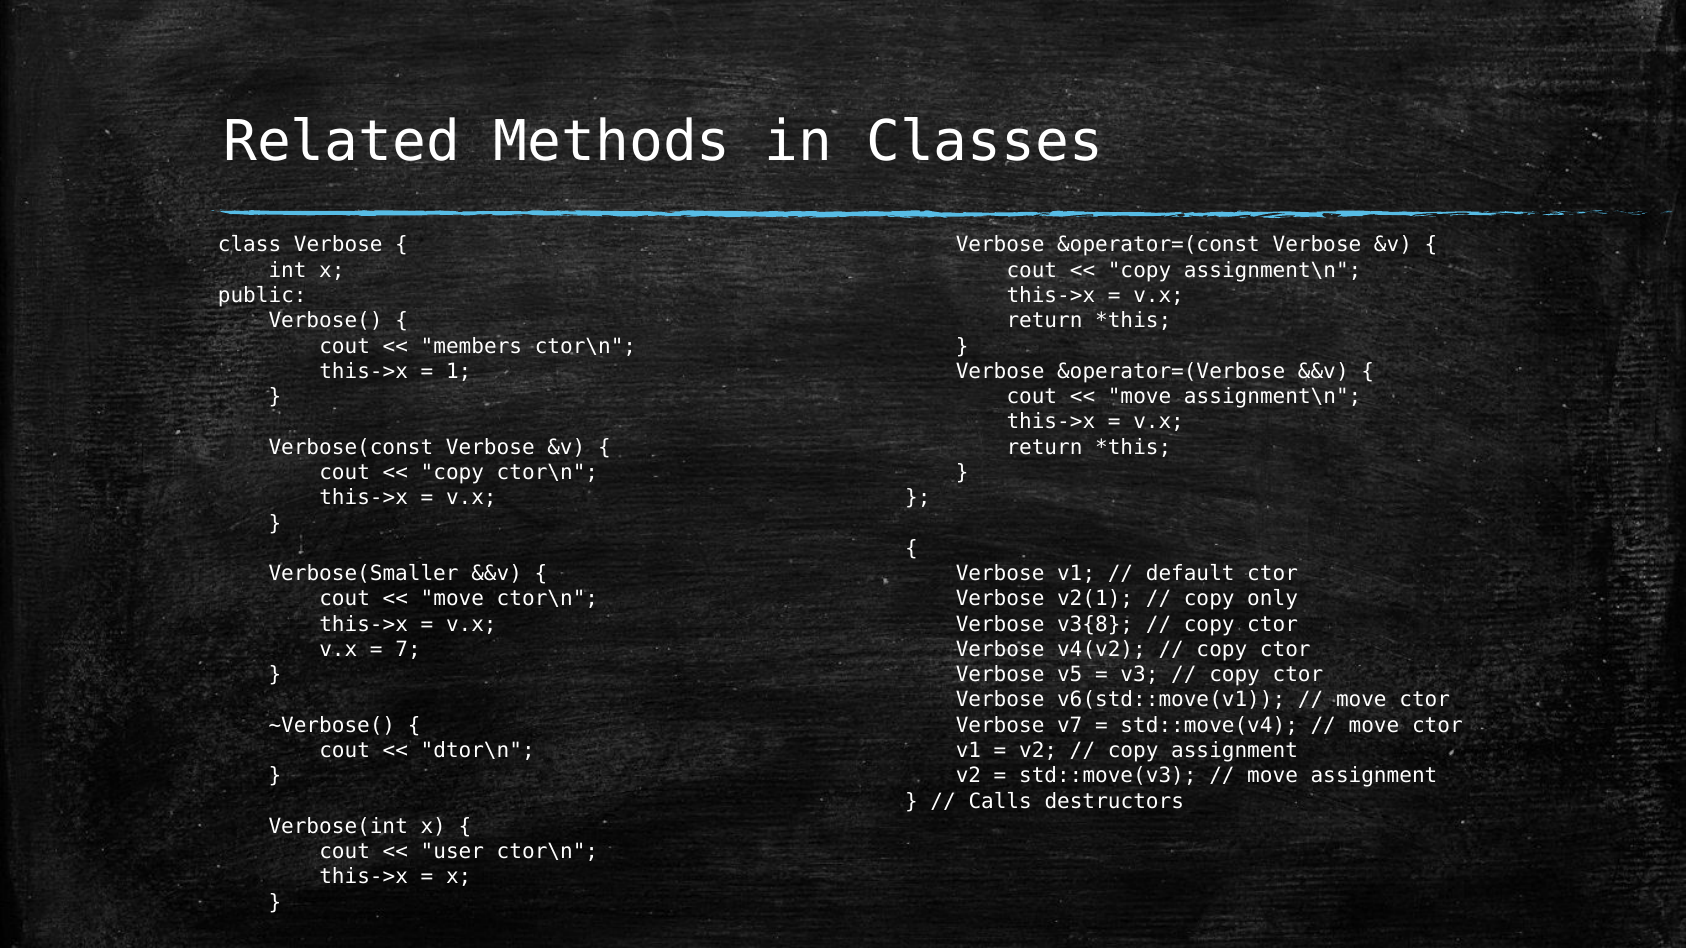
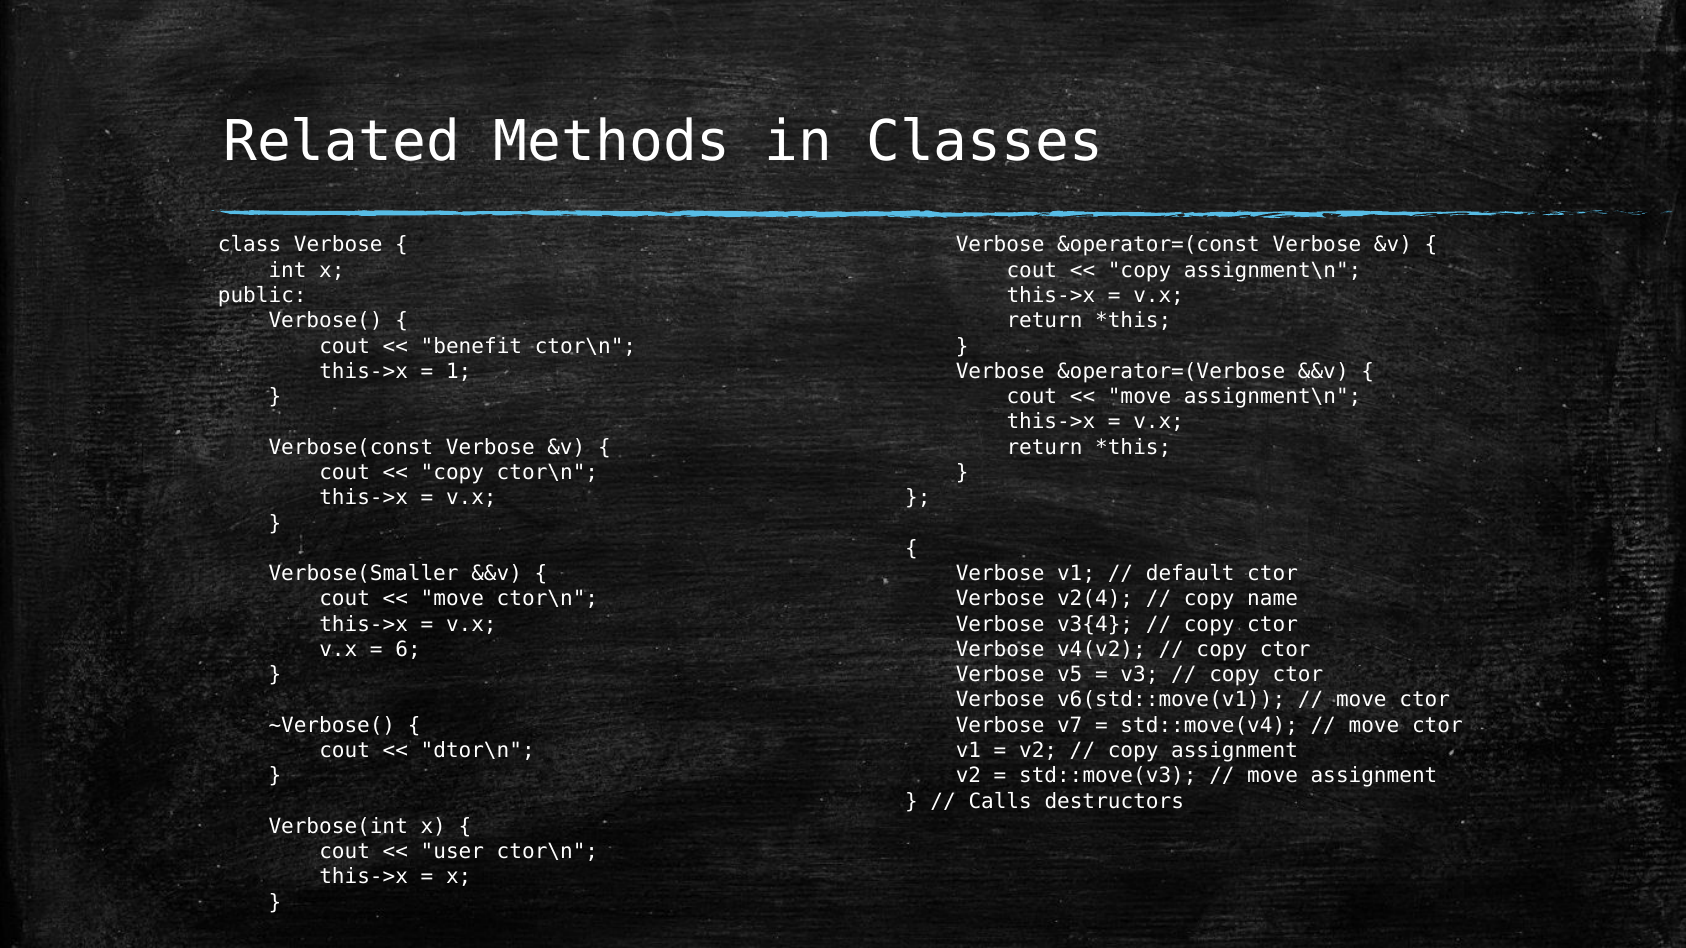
members: members -> benefit (471, 346)
v2(1: v2(1 -> v2(4 (1095, 599)
only: only -> name (1273, 599)
v3{8: v3{8 -> v3{4 (1095, 625)
7: 7 -> 6 (408, 650)
